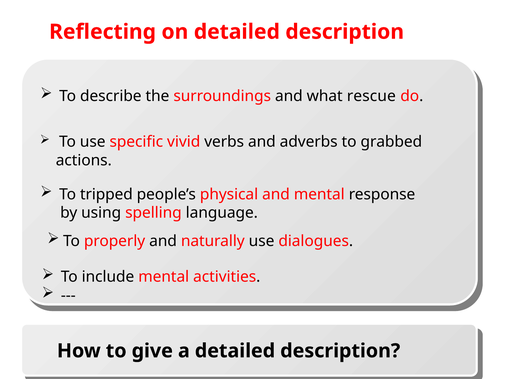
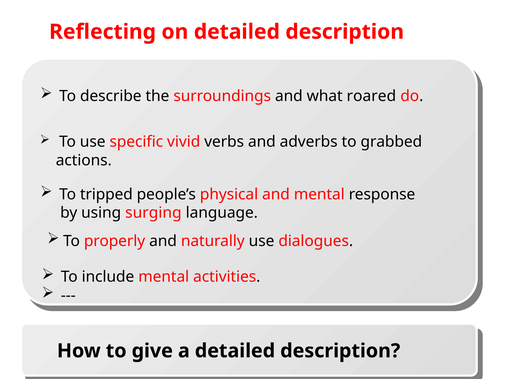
rescue: rescue -> roared (371, 96)
spelling: spelling -> surging (153, 213)
